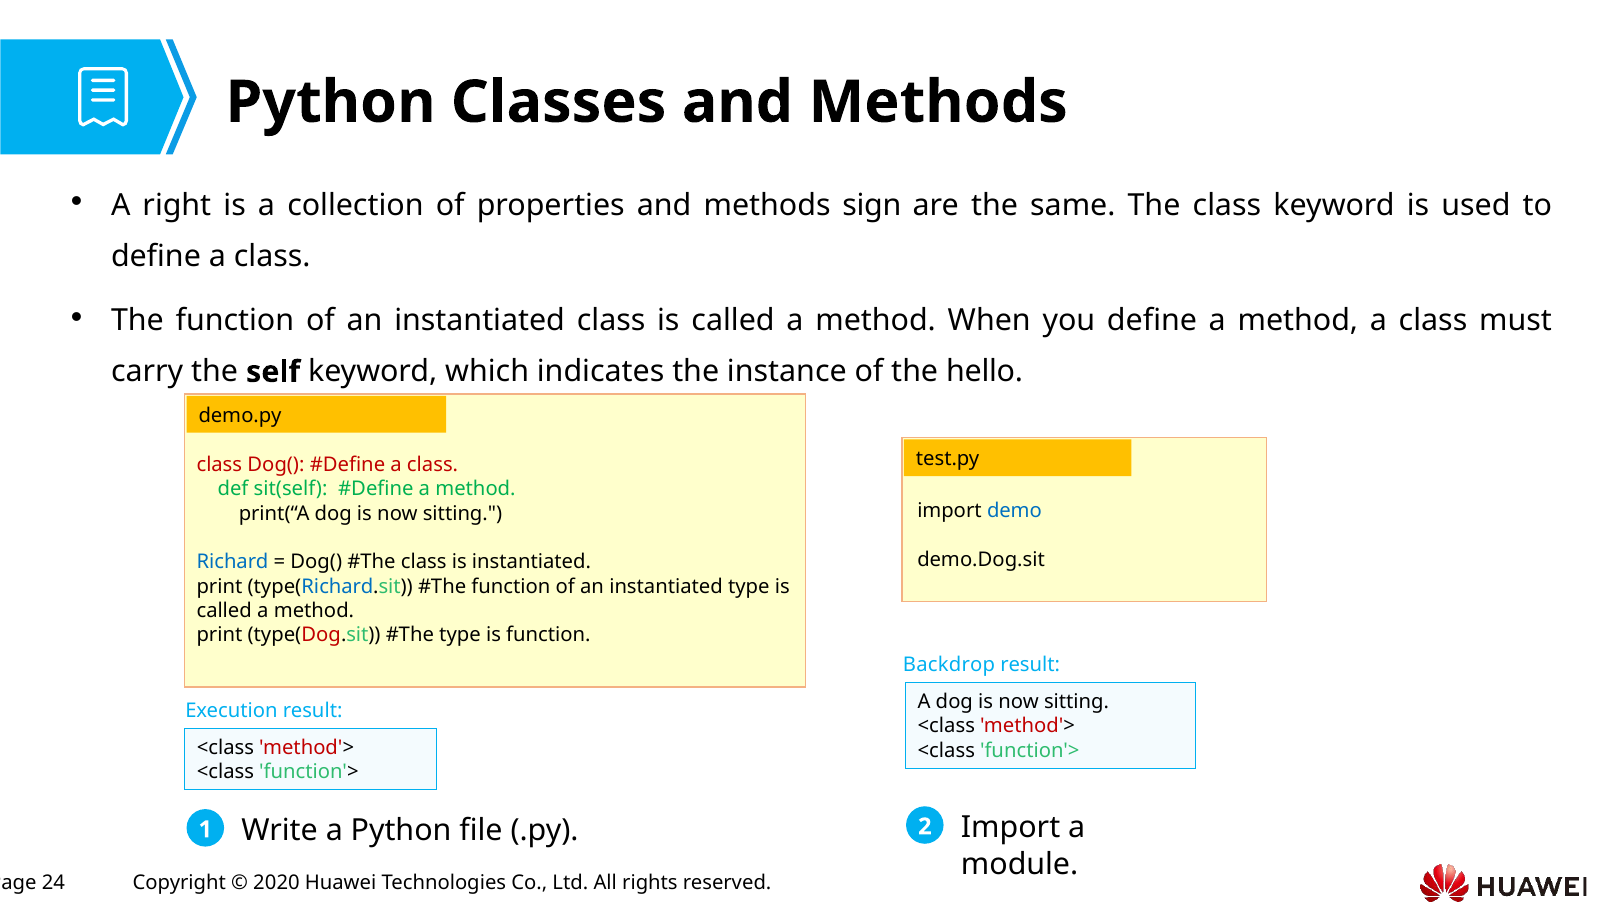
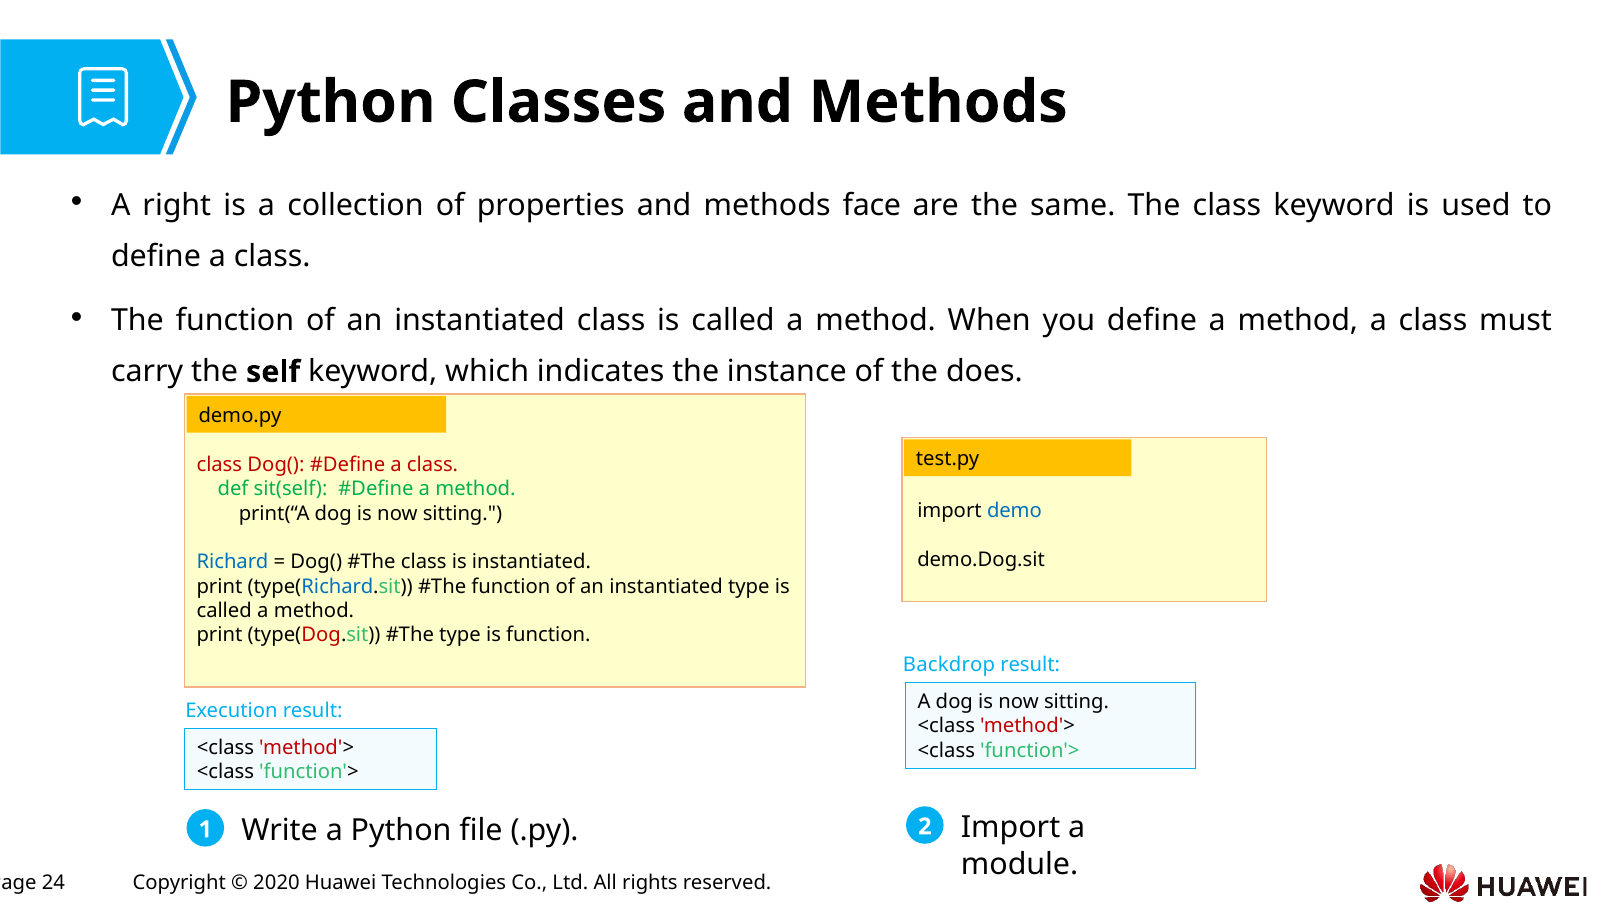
sign: sign -> face (872, 206)
hello: hello -> does (984, 372)
